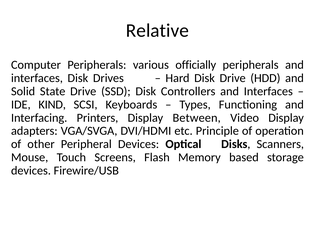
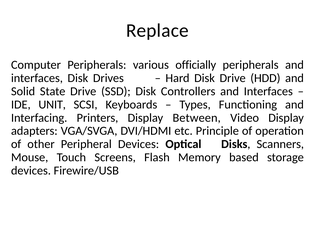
Relative: Relative -> Replace (157, 30)
KIND: KIND -> UNIT (52, 105)
